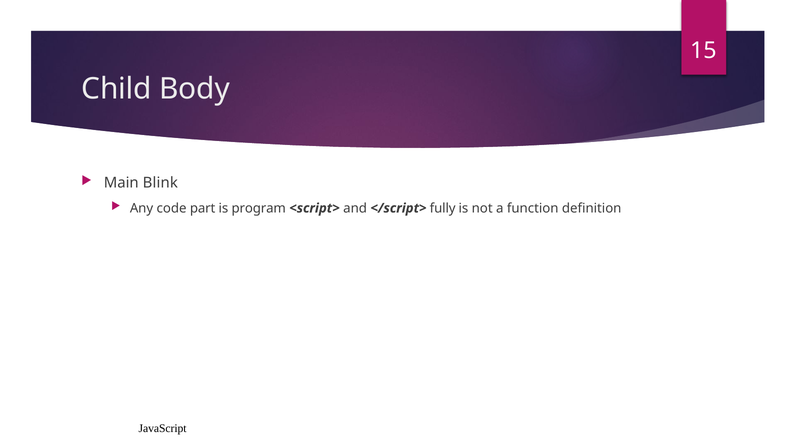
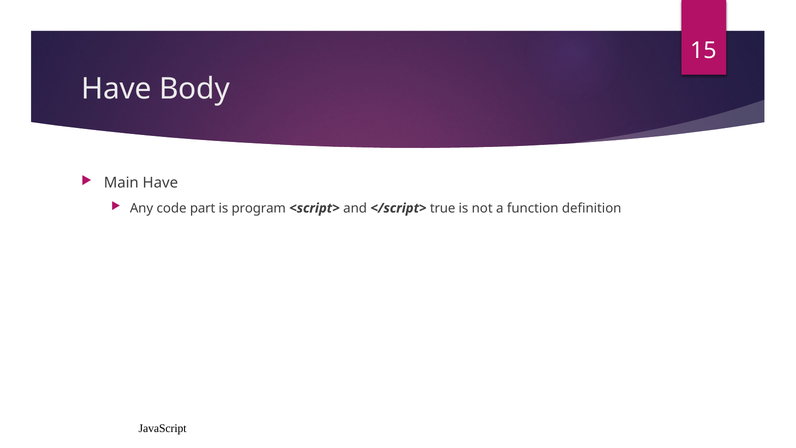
Child: Child -> Have (116, 89)
Main Blink: Blink -> Have (160, 183)
fully: fully -> true (443, 208)
